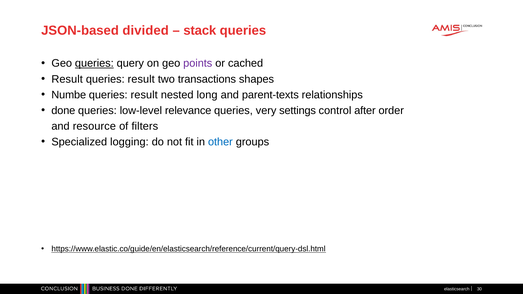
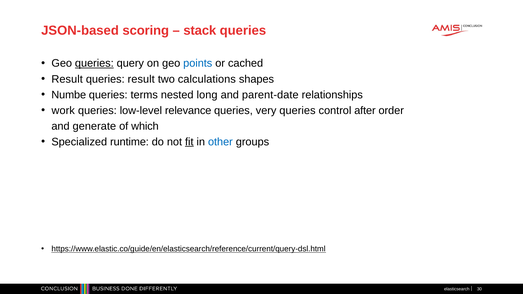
divided: divided -> scoring (146, 31)
points colour: purple -> blue (198, 63)
transactions: transactions -> calculations (207, 79)
result: result -> terms (144, 95)
parent-texts: parent-texts -> parent-date (270, 95)
done: done -> work (63, 111)
very settings: settings -> queries (297, 111)
resource: resource -> generate (94, 126)
filters: filters -> which (145, 126)
logging: logging -> runtime (129, 142)
fit underline: none -> present (189, 142)
